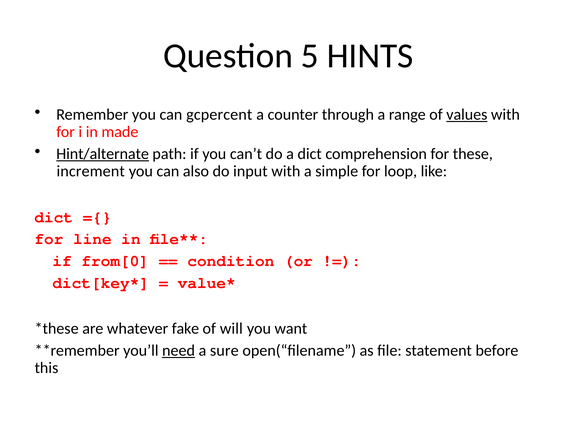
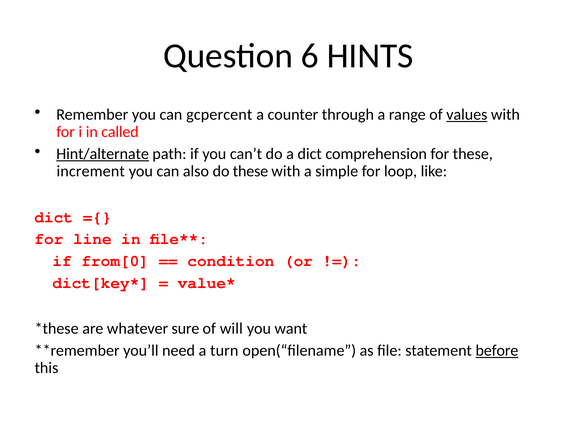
5: 5 -> 6 (310, 56)
made: made -> called (120, 132)
do input: input -> these (251, 171)
fake: fake -> sure (185, 328)
need underline: present -> none (179, 350)
sure: sure -> turn (224, 350)
before underline: none -> present (497, 350)
